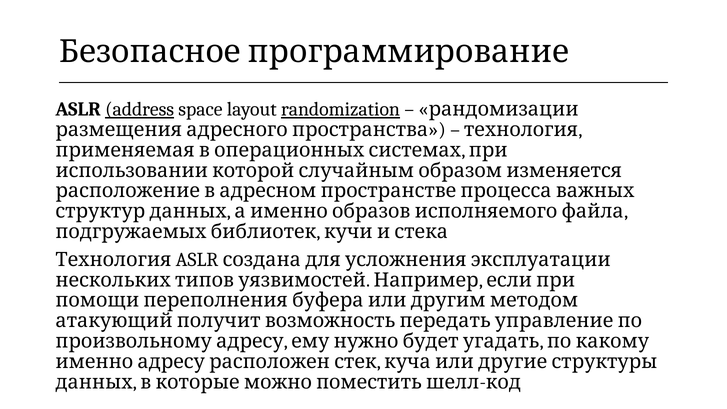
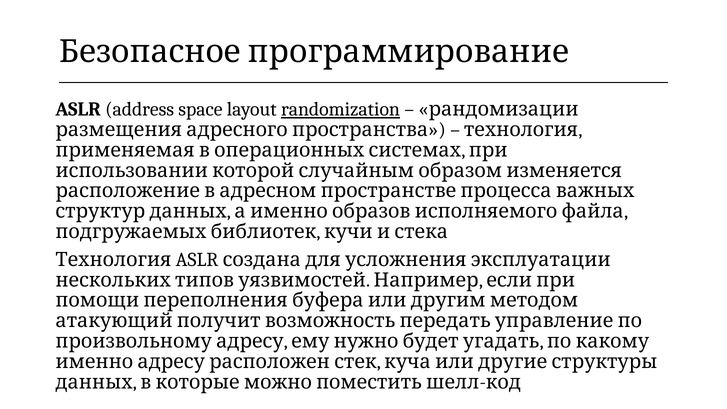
address underline: present -> none (140, 109)
